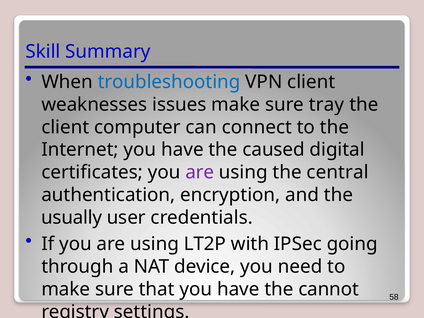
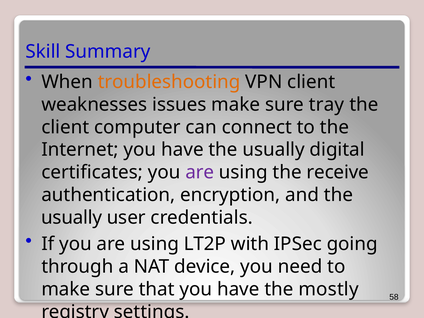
troubleshooting colour: blue -> orange (169, 82)
have the caused: caused -> usually (274, 150)
central: central -> receive (338, 172)
cannot: cannot -> mostly (329, 289)
